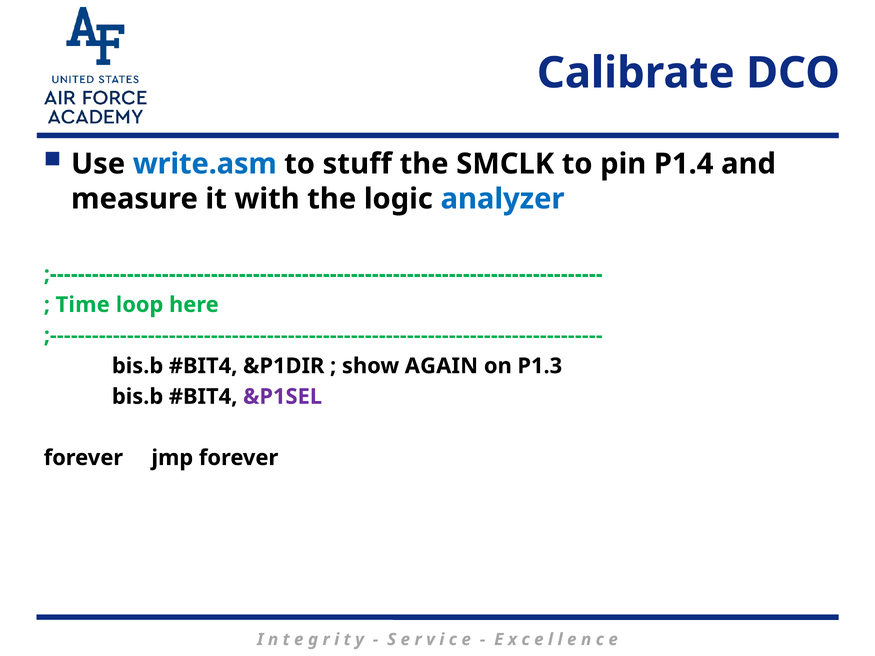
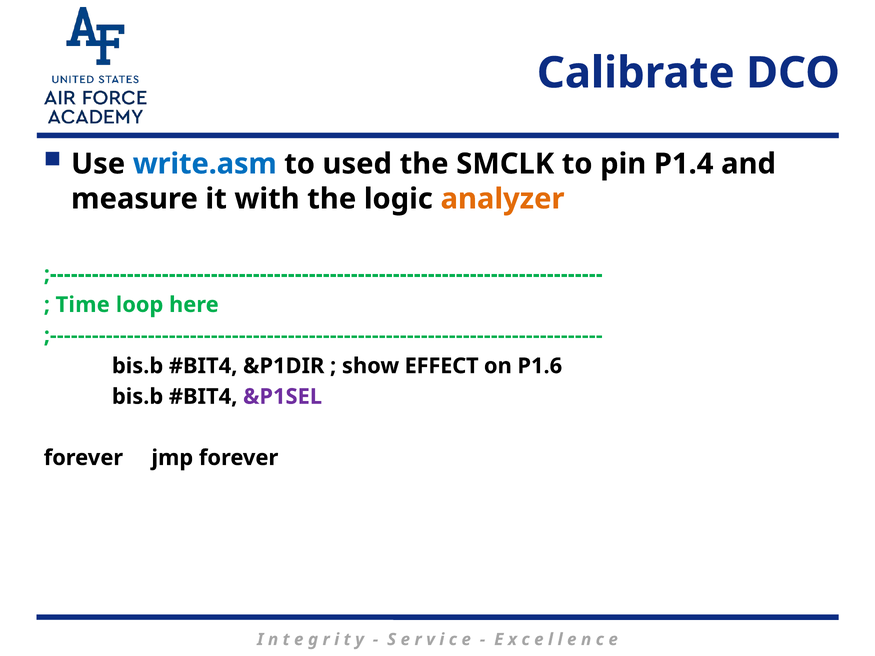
stuff: stuff -> used (357, 164)
analyzer colour: blue -> orange (503, 199)
AGAIN: AGAIN -> EFFECT (442, 366)
P1.3: P1.3 -> P1.6 (540, 366)
